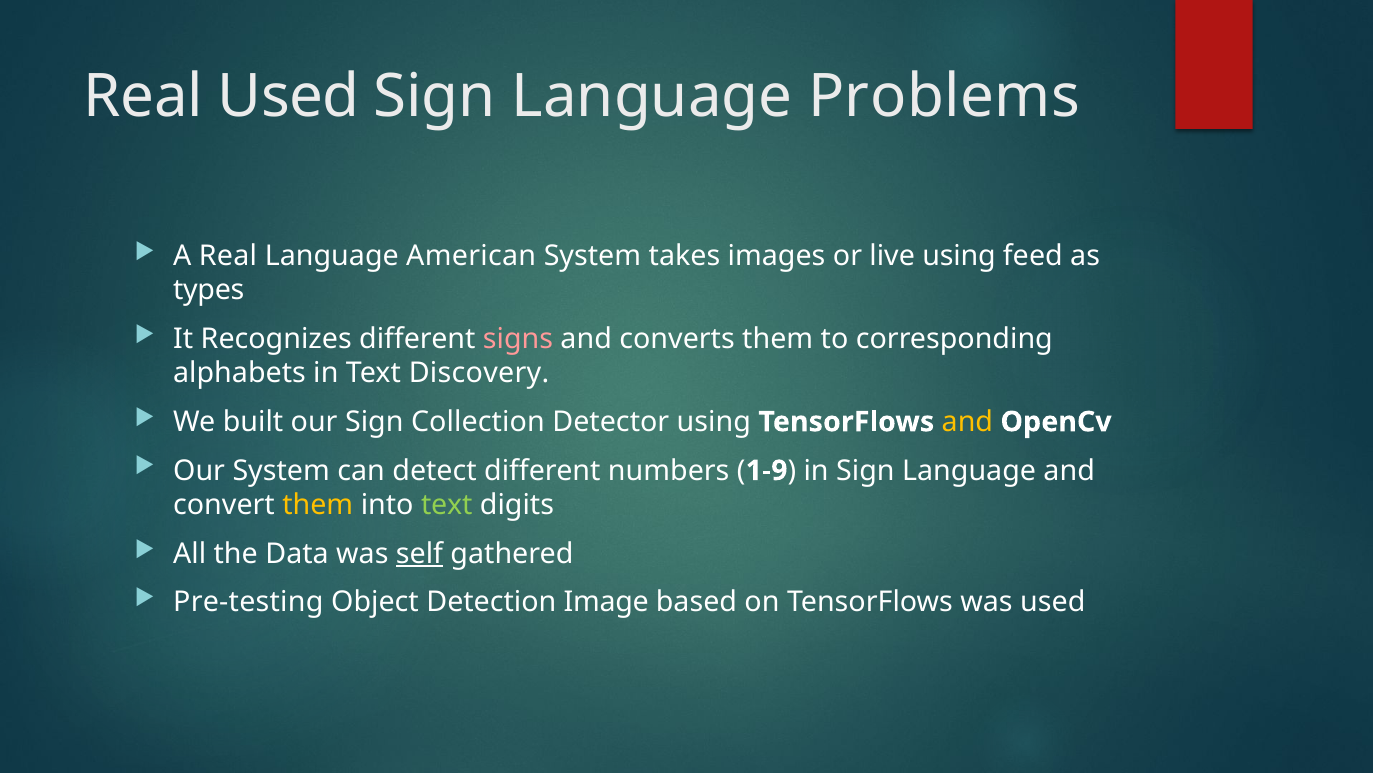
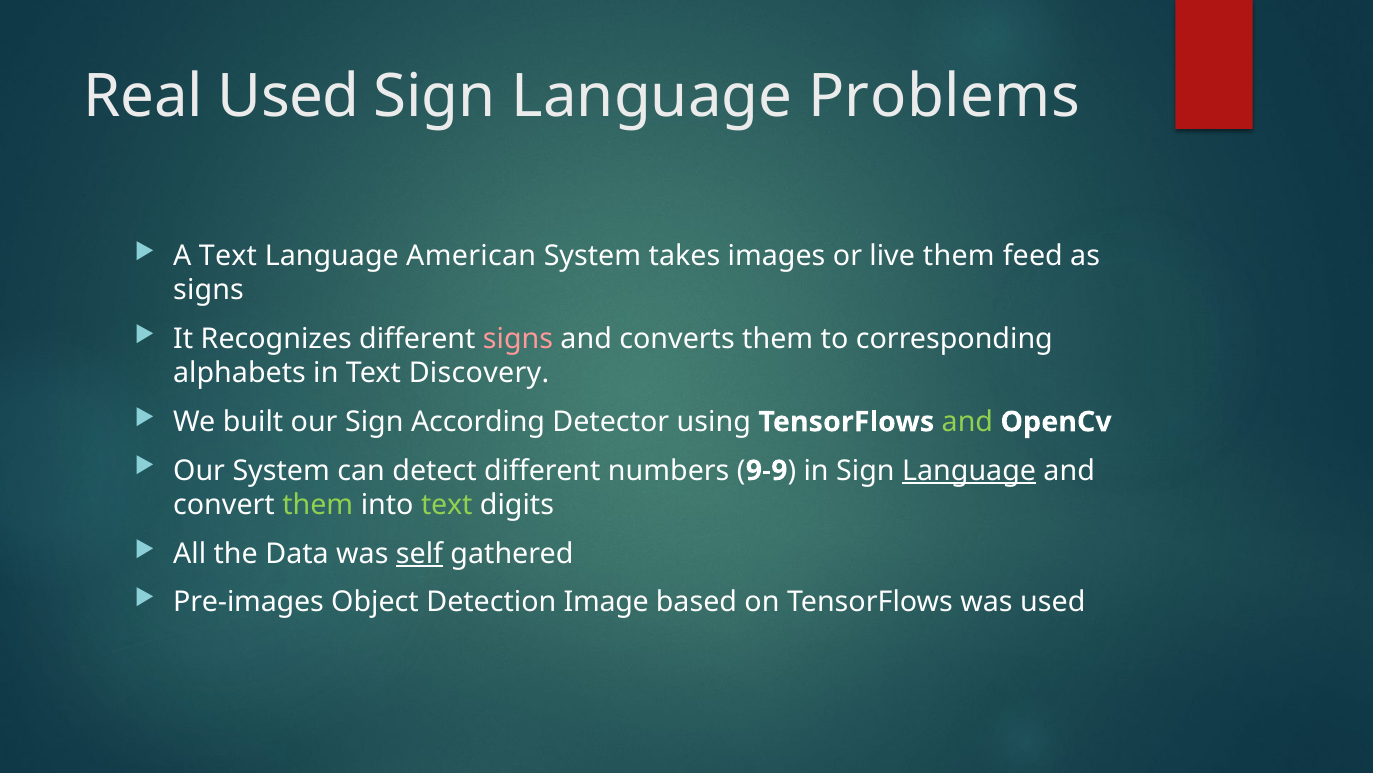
A Real: Real -> Text (228, 256)
live using: using -> them (959, 256)
types: types -> signs (209, 290)
Collection: Collection -> According (478, 422)
and colour: yellow -> light green (967, 422)
1-9: 1-9 -> 9-9 (767, 470)
Language underline: none -> present (969, 470)
them colour: yellow -> light green (318, 504)
Pre-testing: Pre-testing -> Pre-images (249, 602)
